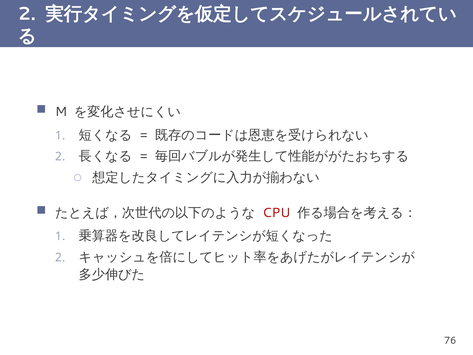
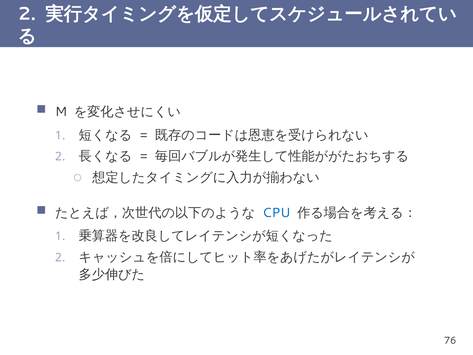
CPU colour: red -> blue (276, 213)
